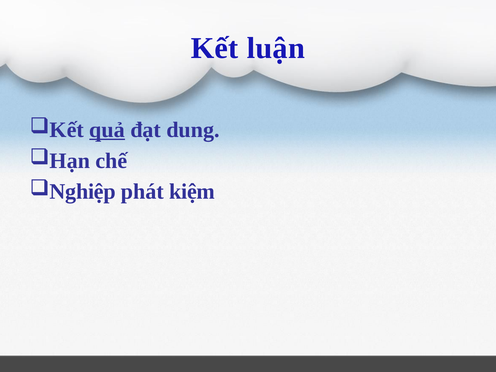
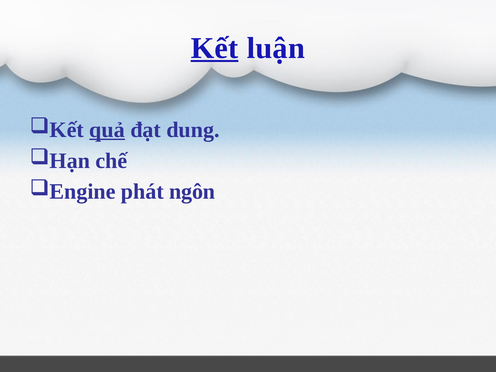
Kết underline: none -> present (214, 48)
Nghiệp: Nghiệp -> Engine (83, 192)
kiệm: kiệm -> ngôn (192, 192)
